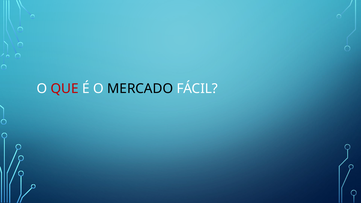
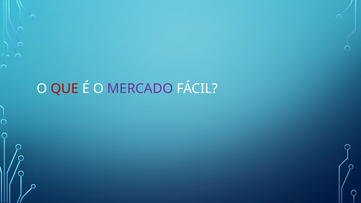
MERCADO colour: black -> purple (140, 89)
